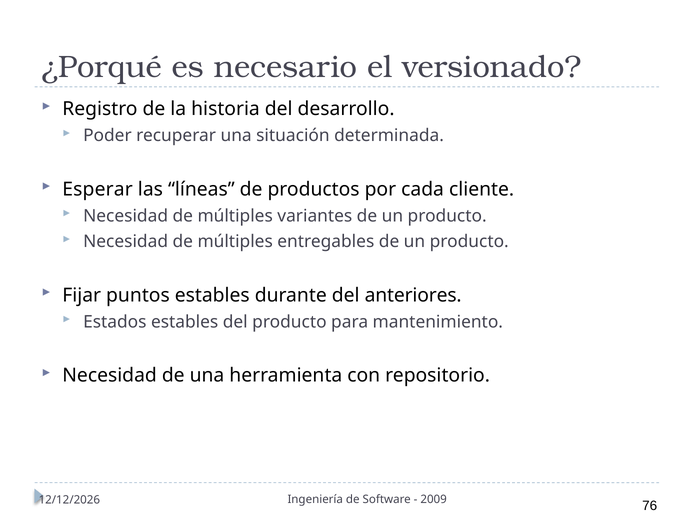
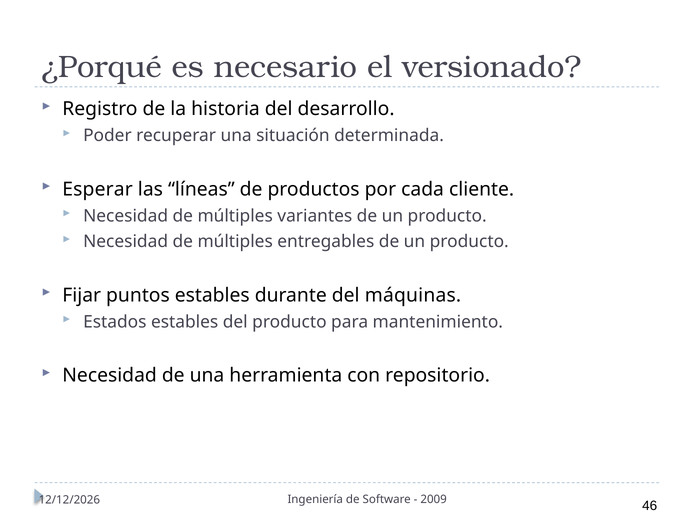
anteriores: anteriores -> máquinas (413, 295)
76: 76 -> 46 (650, 505)
